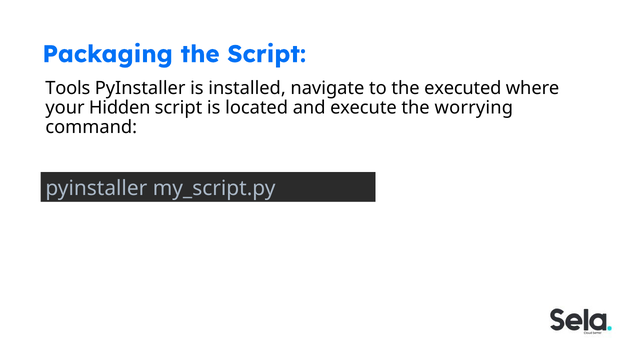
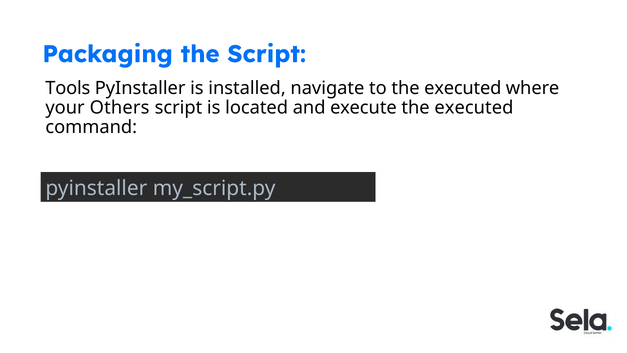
Hidden: Hidden -> Others (120, 108)
execute the worrying: worrying -> executed (474, 108)
